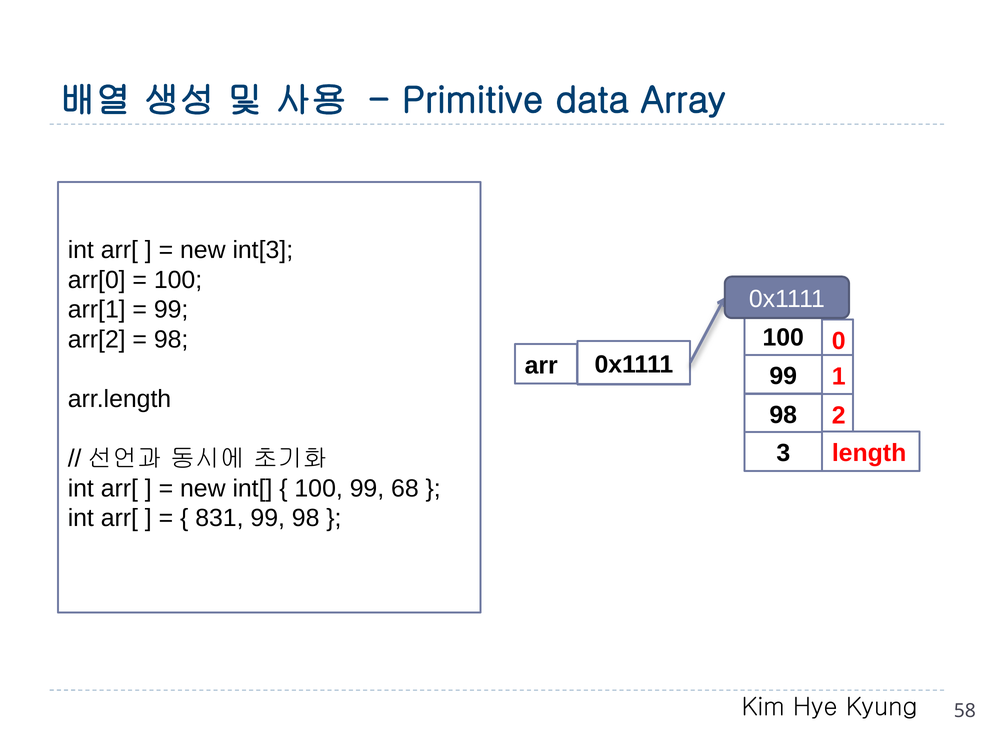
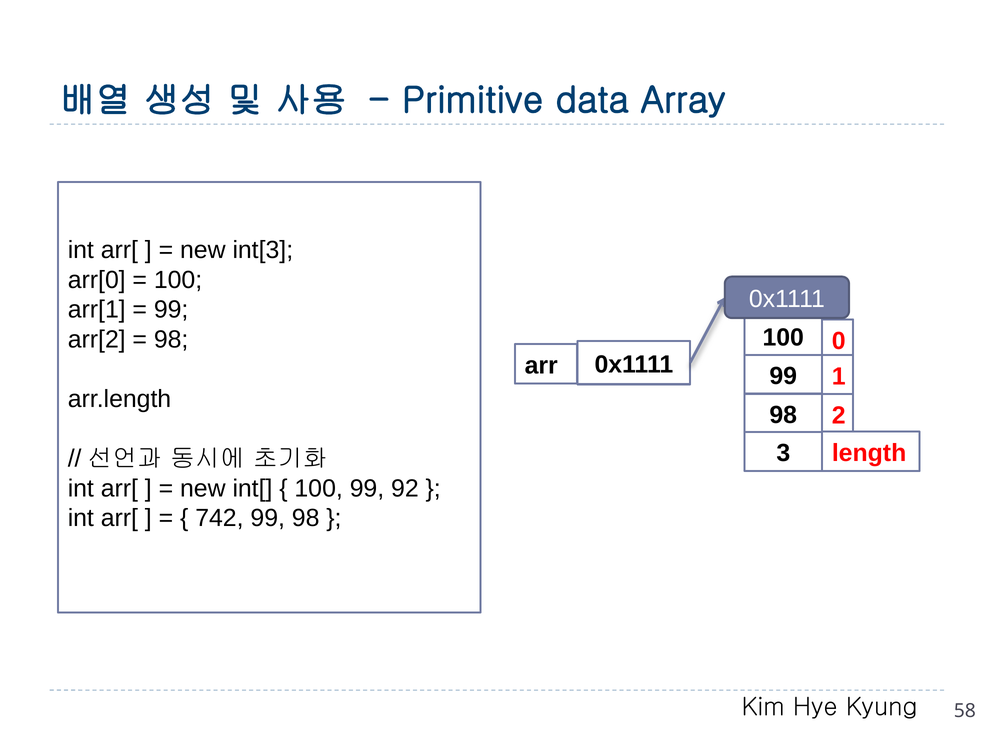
68: 68 -> 92 (405, 489)
831: 831 -> 742 (219, 519)
